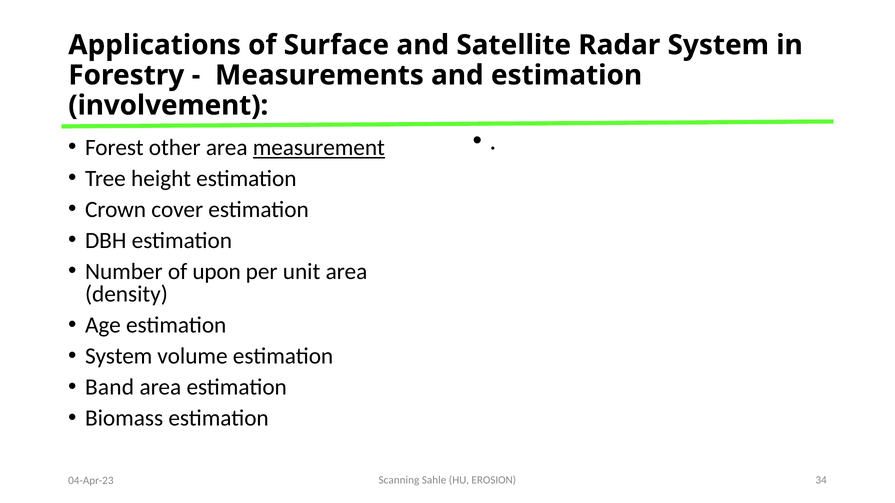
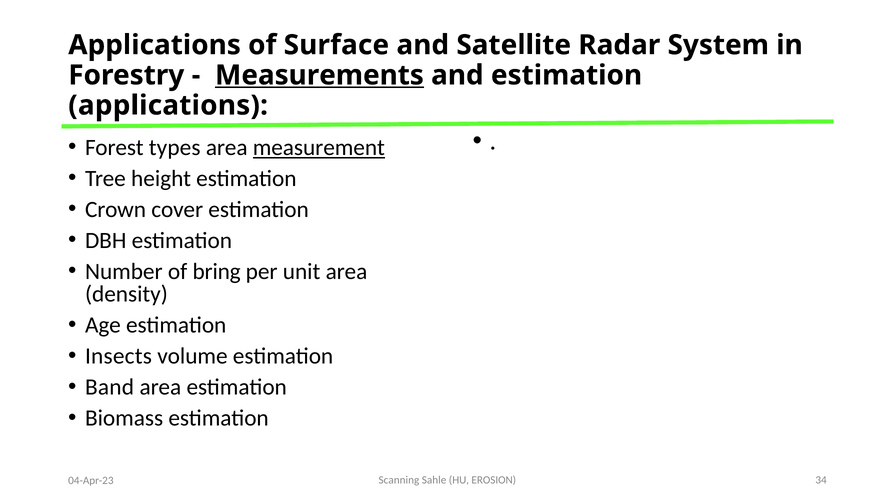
Measurements underline: none -> present (319, 75)
involvement: involvement -> applications (168, 105)
other: other -> types (175, 148)
upon: upon -> bring (217, 272)
System: System -> Insects (118, 357)
